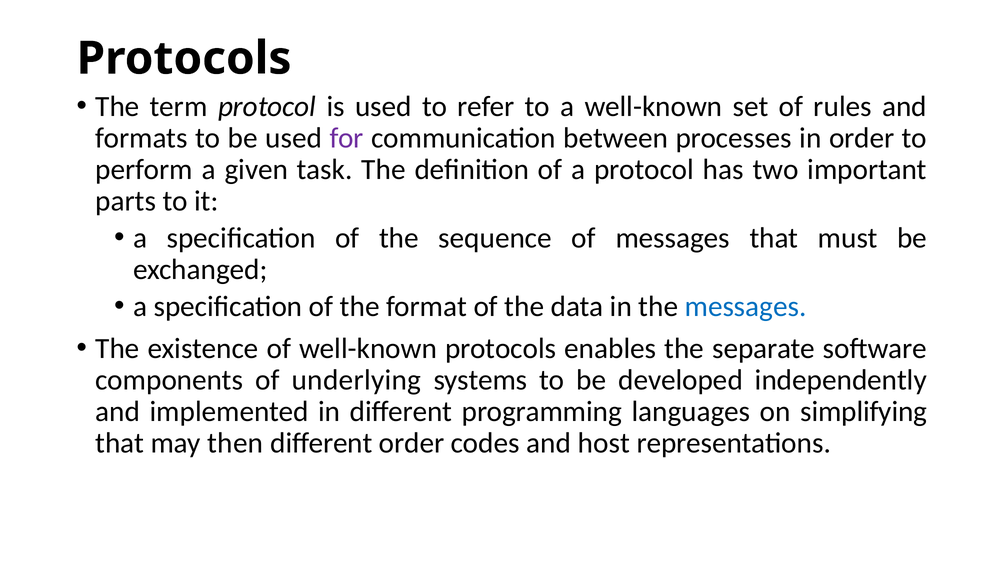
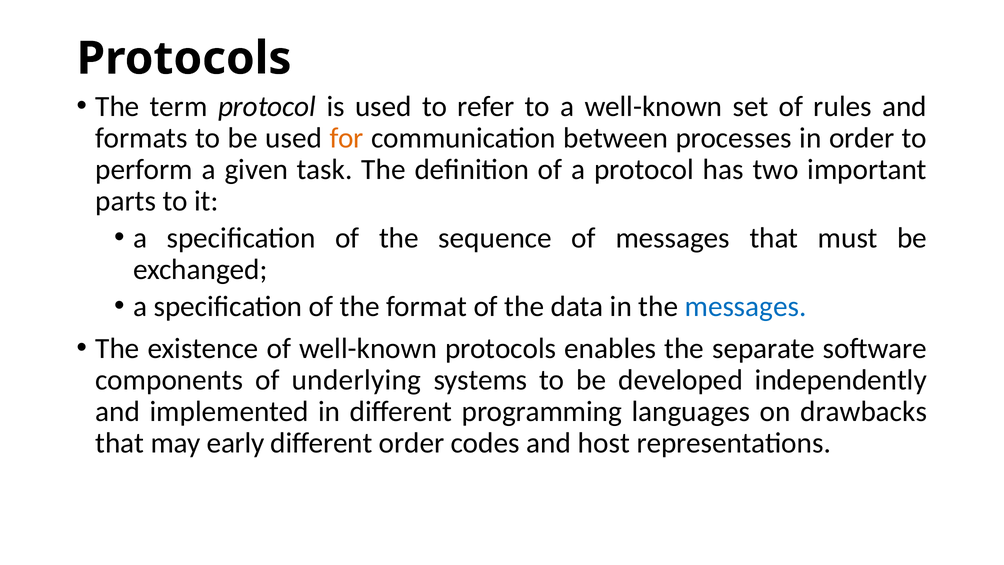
for colour: purple -> orange (347, 138)
simplifying: simplifying -> drawbacks (864, 411)
then: then -> early (236, 443)
